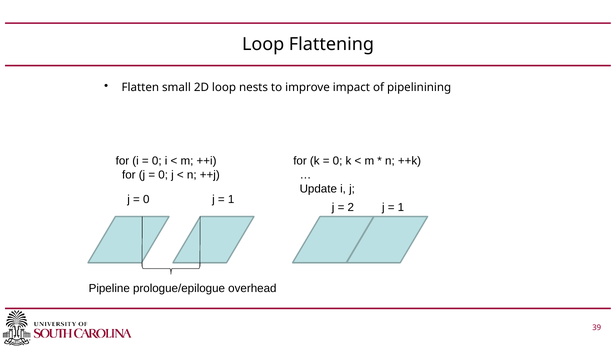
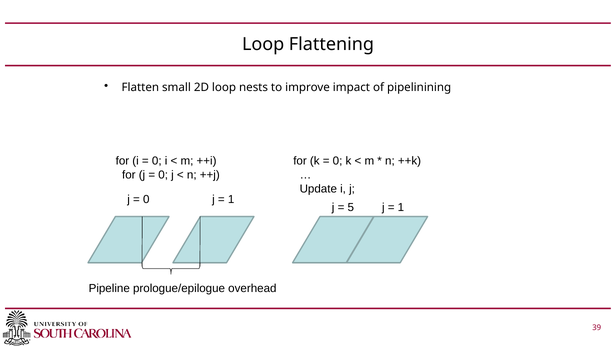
2: 2 -> 5 (351, 207)
